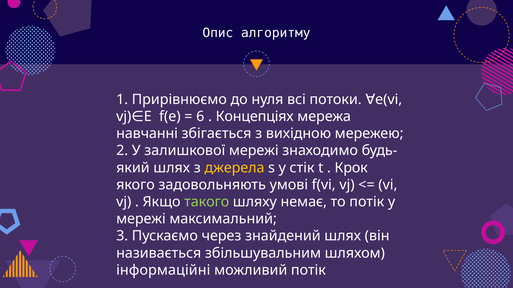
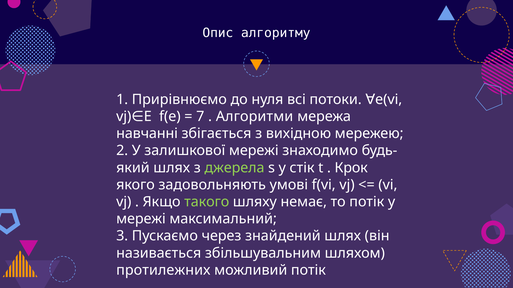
Концепціях: Концепціях -> Алгоритми (255, 117)
6: 6 -> 7 (200, 117)
джерела colour: yellow -> light green (234, 168)
iнформацiйнi: iнформацiйнi -> протилежних (163, 271)
